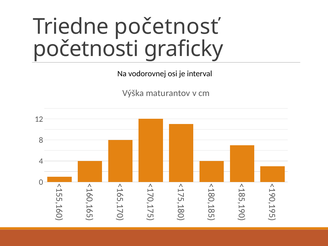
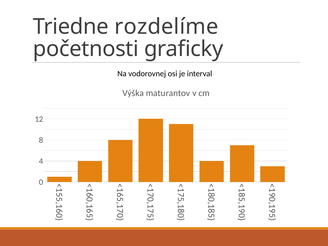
početnosť: početnosť -> rozdelíme (166, 27)
